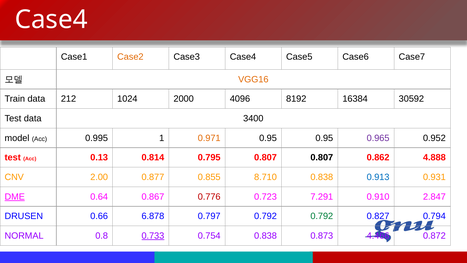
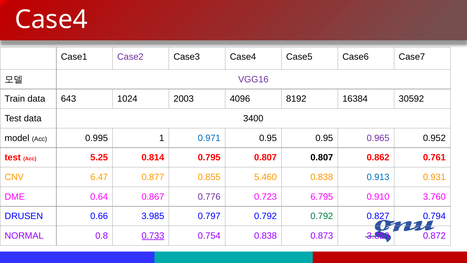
Case2 colour: orange -> purple (130, 57)
VGG16 colour: orange -> purple (253, 79)
212: 212 -> 643 (69, 99)
2000: 2000 -> 2003 (184, 99)
0.971 colour: orange -> blue (209, 138)
0.13: 0.13 -> 5.25 (99, 157)
4.888: 4.888 -> 0.761 (434, 157)
2.00: 2.00 -> 6.47 (99, 177)
8.710: 8.710 -> 5.460 (265, 177)
DME underline: present -> none (15, 196)
0.776 colour: red -> purple (209, 196)
7.291: 7.291 -> 6.795 (322, 196)
2.847: 2.847 -> 3.760 (434, 196)
6.878: 6.878 -> 3.985 (153, 216)
4.466: 4.466 -> 3.820 (378, 236)
